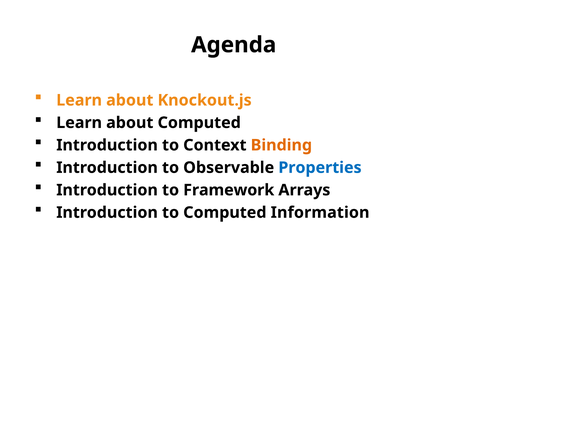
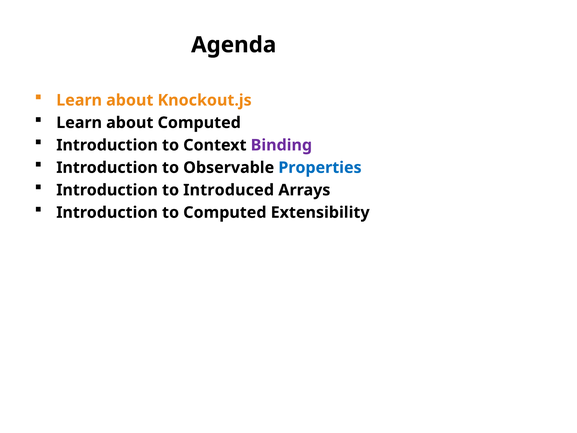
Binding colour: orange -> purple (281, 145)
Framework: Framework -> Introduced (229, 190)
Information: Information -> Extensibility (320, 212)
